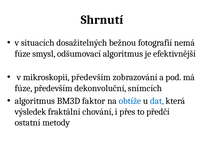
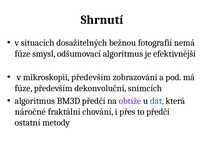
BM3D faktor: faktor -> předčí (94, 101)
obtíže colour: blue -> purple (130, 101)
výsledek: výsledek -> náročné (30, 112)
